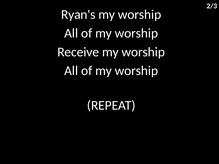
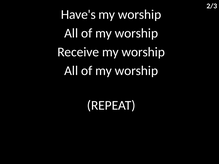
Ryan's: Ryan's -> Have's (78, 15)
